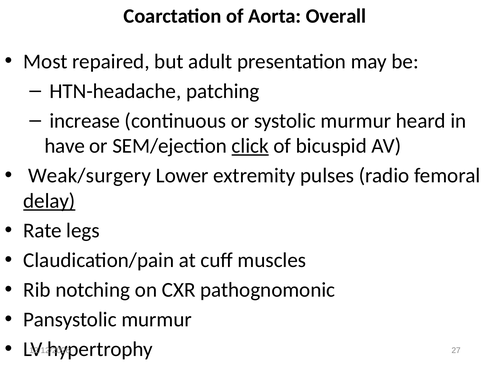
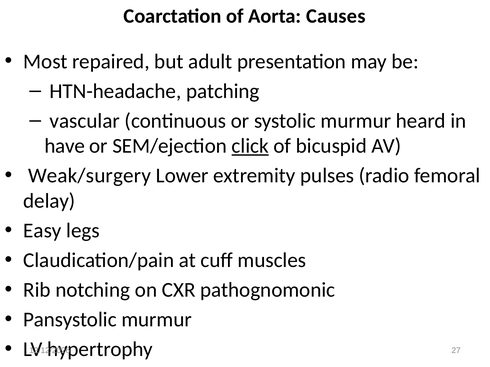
Overall: Overall -> Causes (336, 16)
increase: increase -> vascular (85, 121)
delay underline: present -> none (49, 201)
Rate: Rate -> Easy (42, 231)
